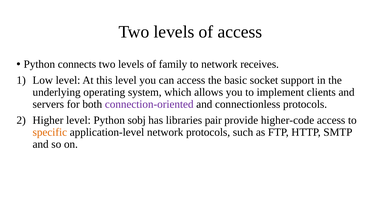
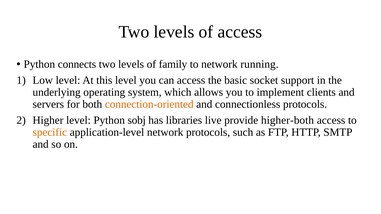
receives: receives -> running (259, 64)
connection-oriented colour: purple -> orange (149, 104)
pair: pair -> live (213, 120)
higher-code: higher-code -> higher-both (287, 120)
